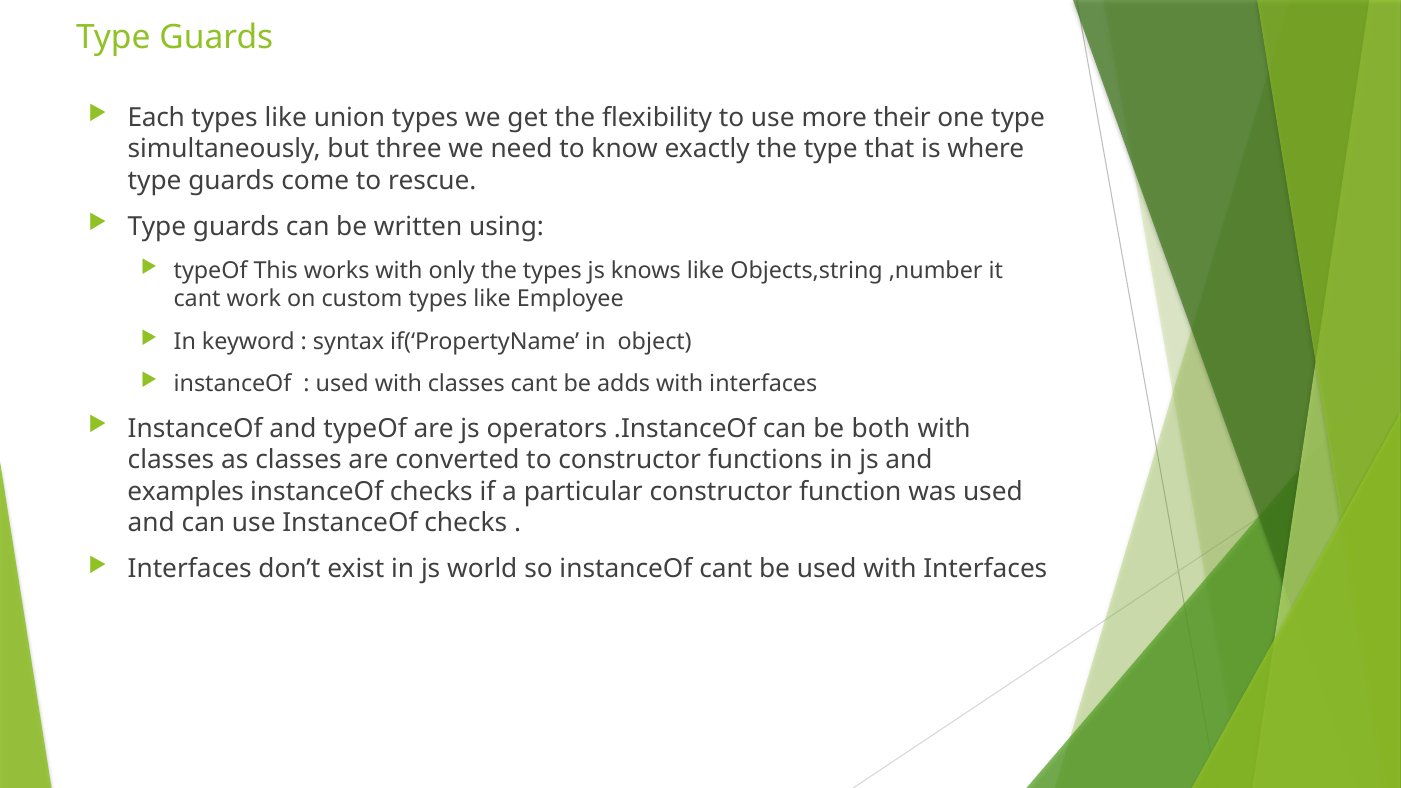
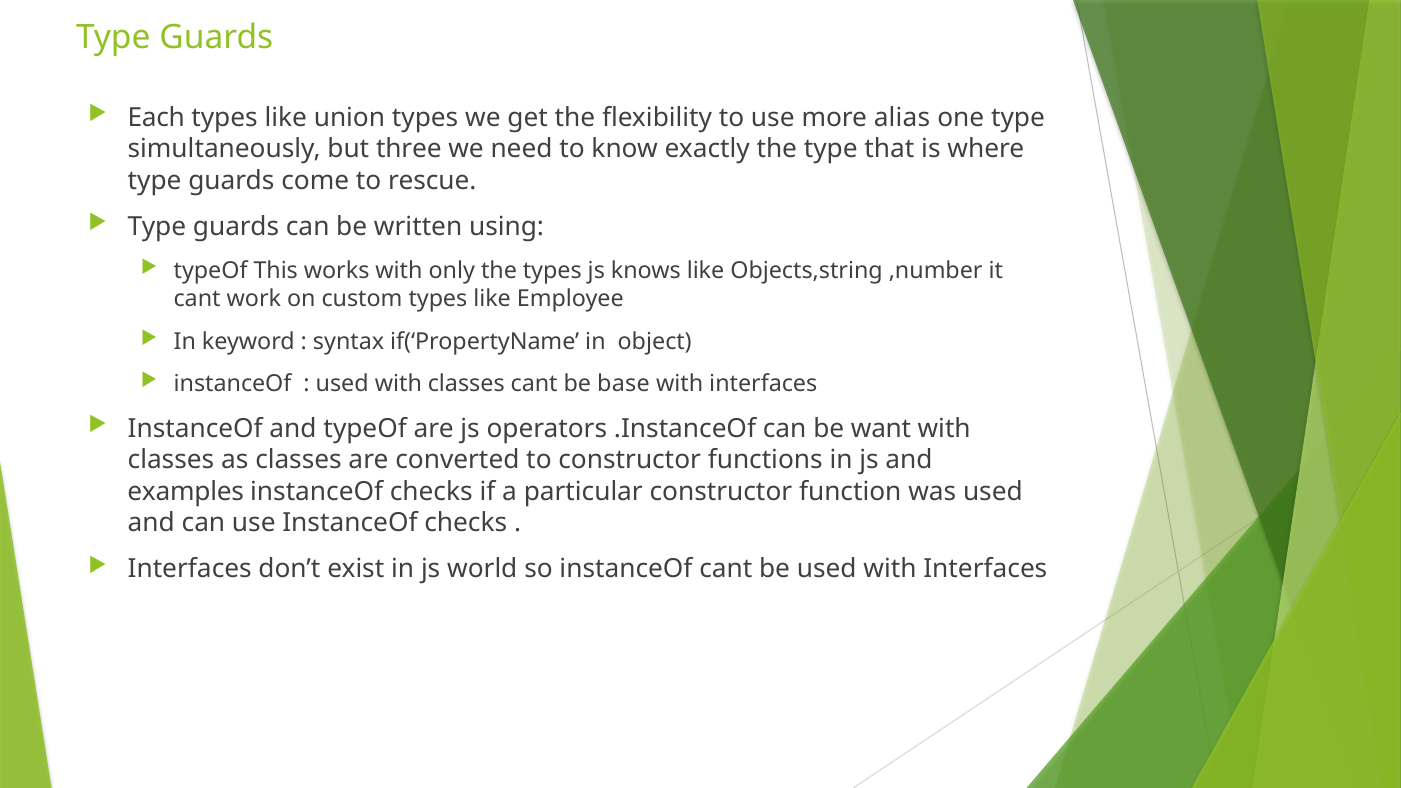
their: their -> alias (902, 118)
adds: adds -> base (623, 384)
both: both -> want (881, 429)
